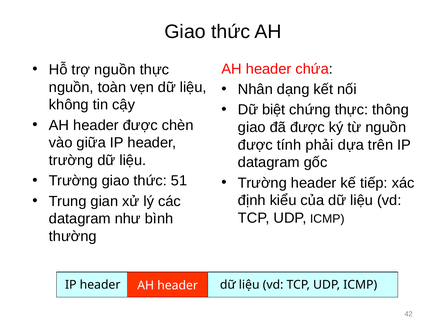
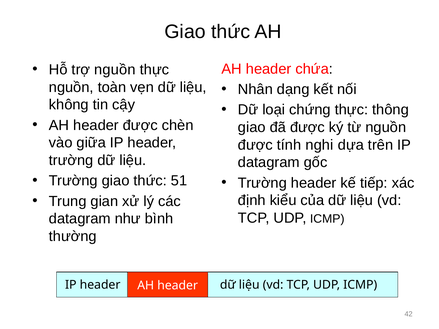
biệt: biệt -> loại (274, 110)
phải: phải -> nghi (319, 145)
